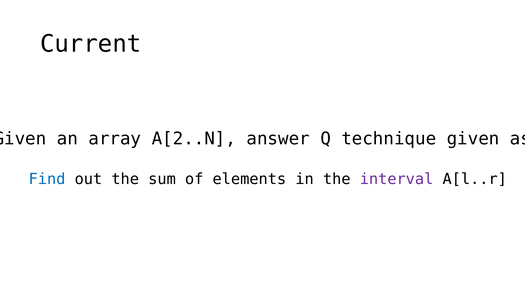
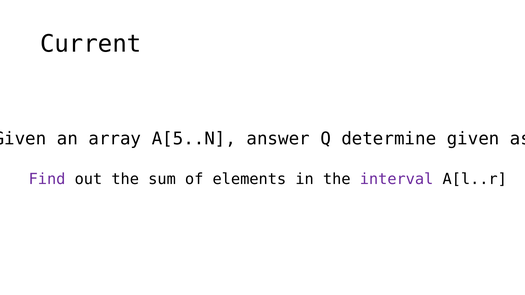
A[2..N: A[2..N -> A[5..N (194, 139)
technique: technique -> determine (389, 139)
Find colour: blue -> purple (47, 179)
